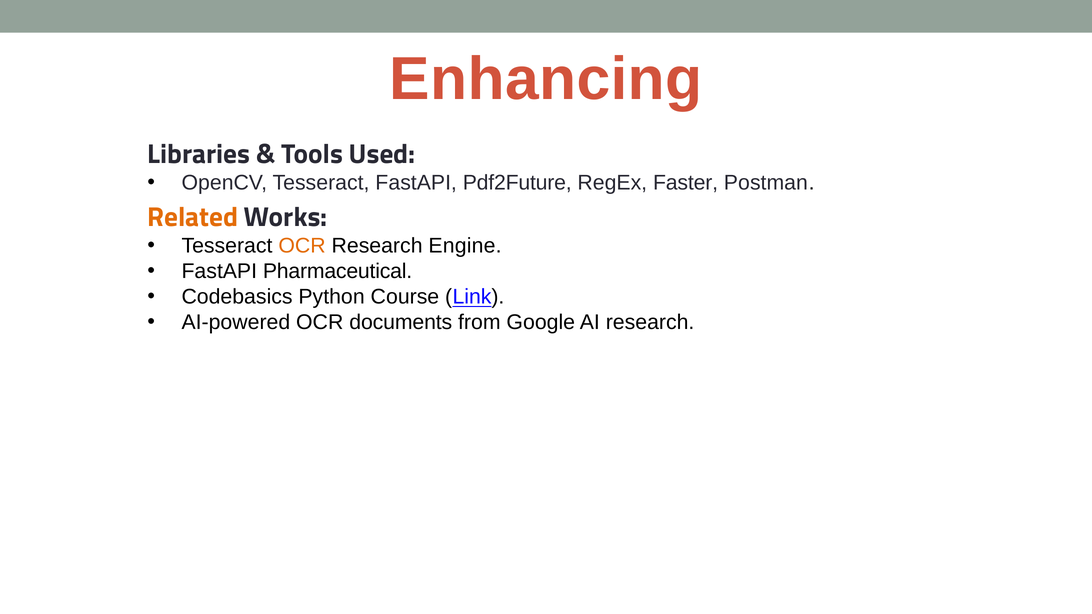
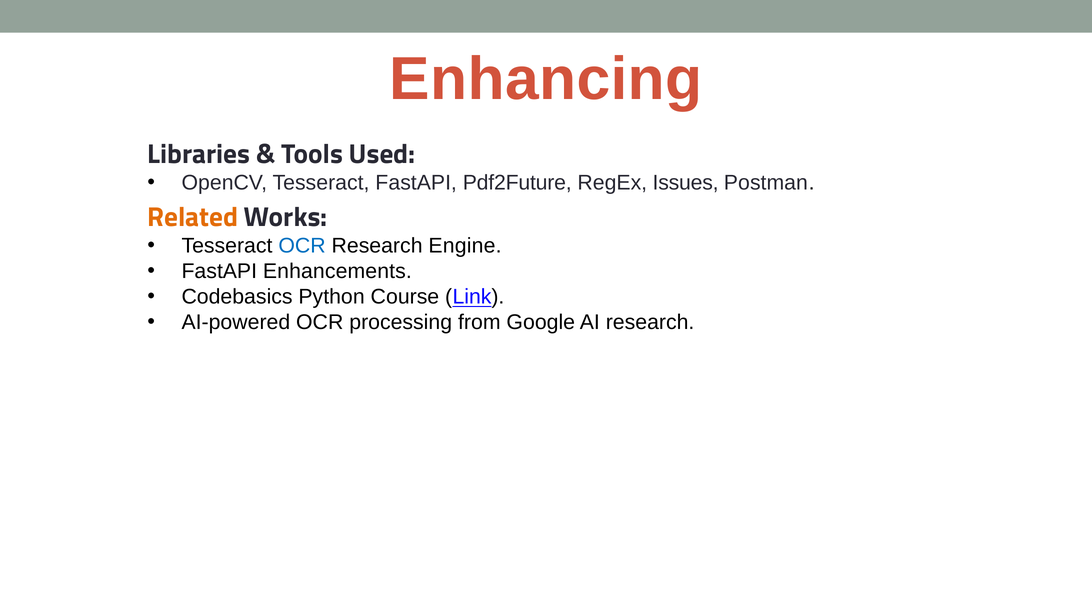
Faster: Faster -> Issues (686, 183)
OCR colour: orange -> blue (302, 246)
Pharmaceutical: Pharmaceutical -> Enhancements (337, 272)
documents: documents -> processing (401, 323)
